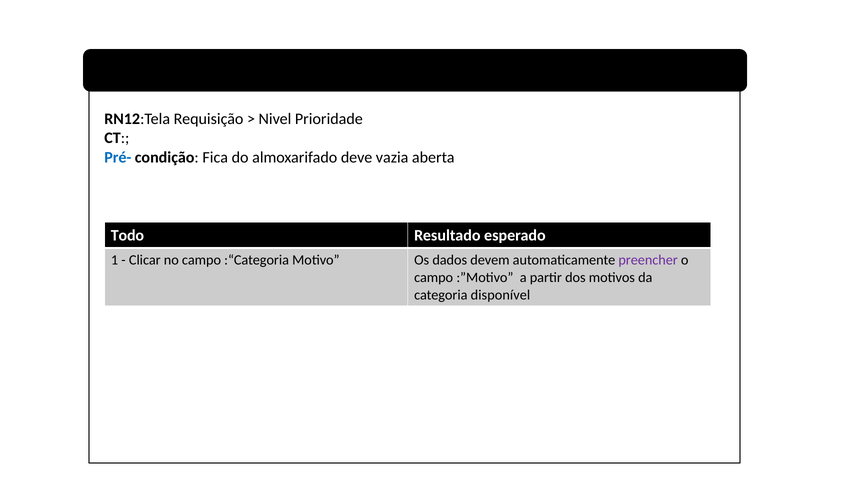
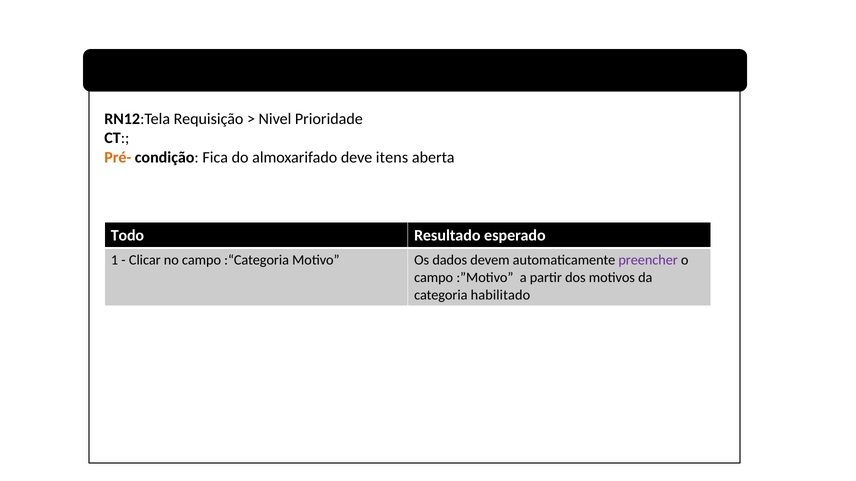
Pré- colour: blue -> orange (118, 157)
vazia: vazia -> itens (392, 157)
disponível: disponível -> habilitado (500, 295)
